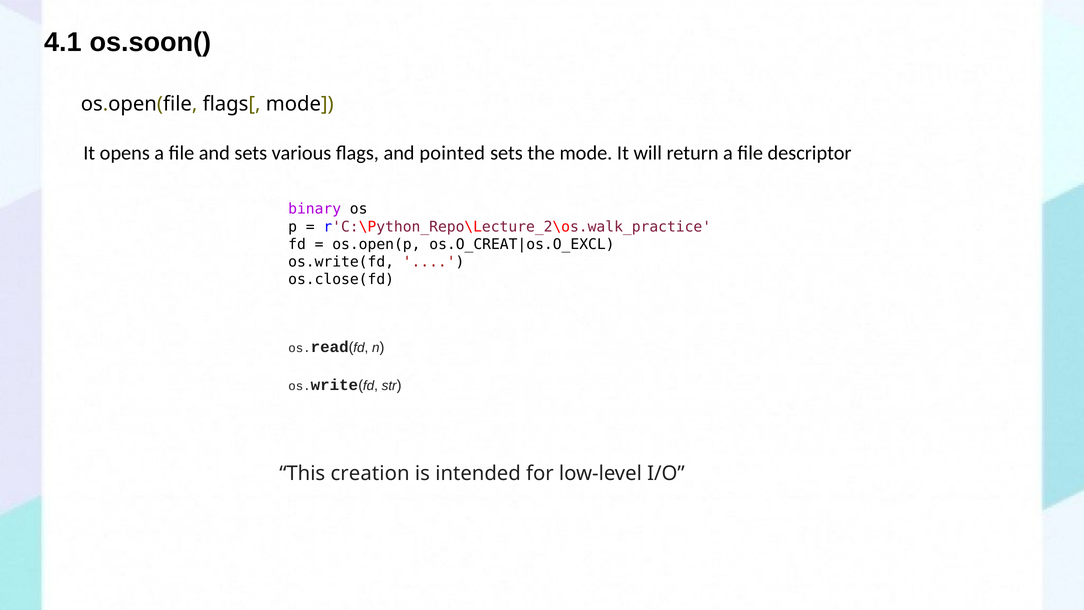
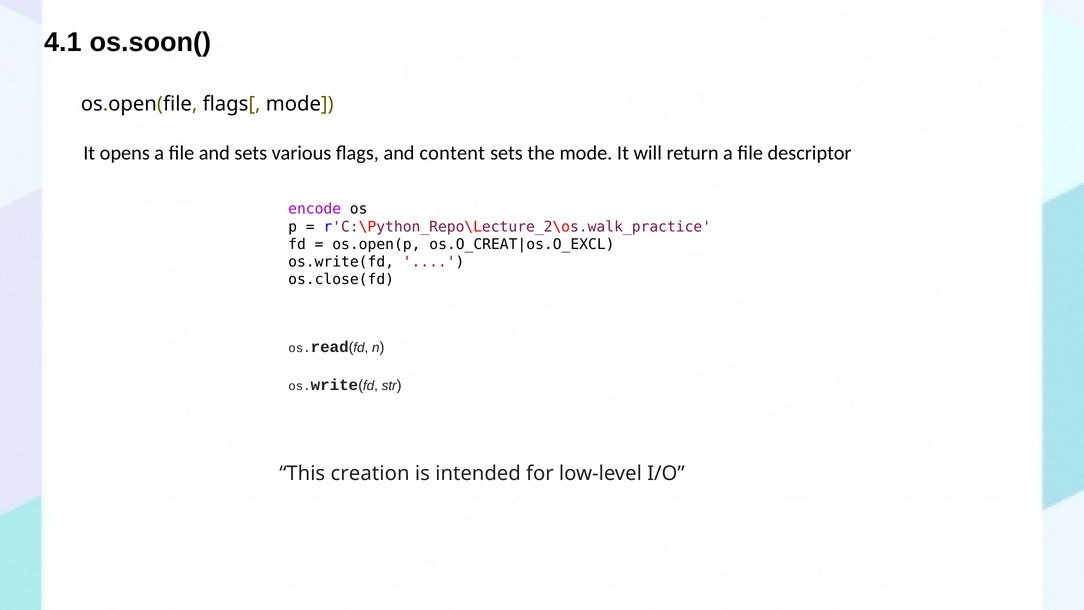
pointed: pointed -> content (452, 153)
binary: binary -> encode (315, 209)
